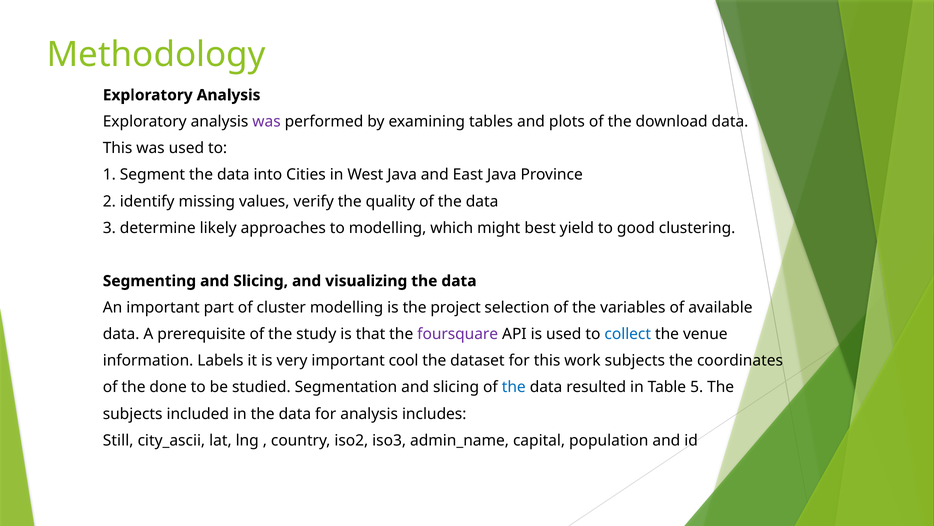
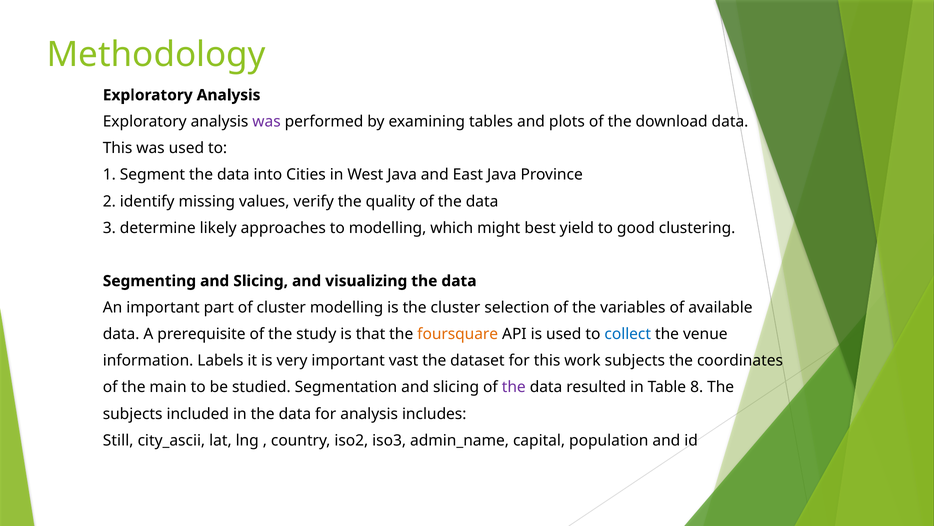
the project: project -> cluster (455, 307)
foursquare colour: purple -> orange (458, 334)
cool: cool -> vast (404, 360)
done: done -> main (168, 387)
the colour: blue -> purple (514, 387)
5: 5 -> 8 (697, 387)
